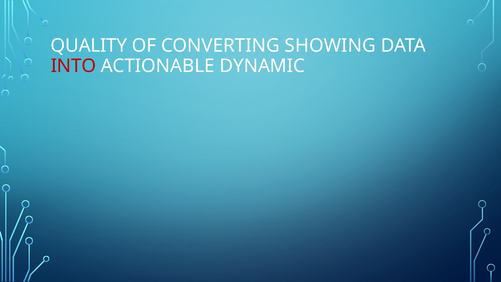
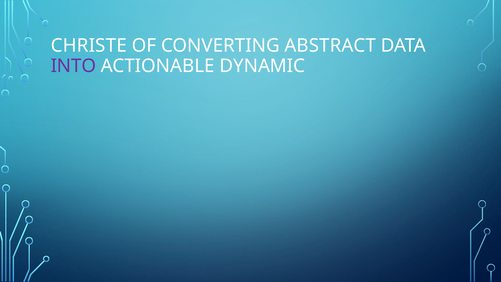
QUALITY: QUALITY -> CHRISTE (89, 46)
SHOWING: SHOWING -> ABSTRACT (330, 46)
INTO colour: red -> purple (73, 66)
